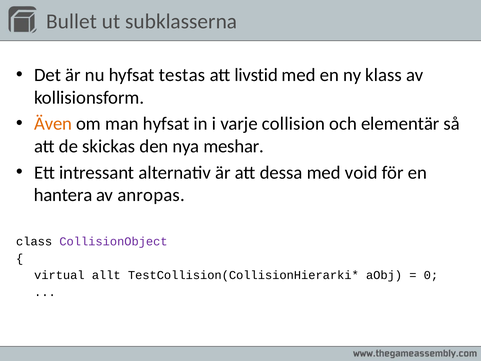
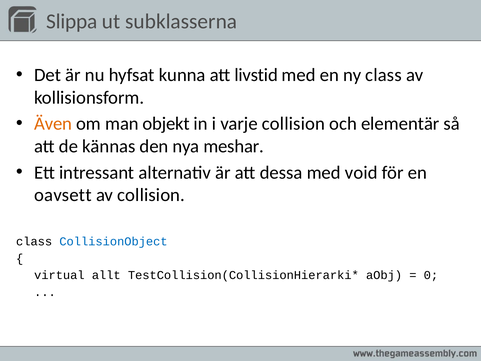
Bullet: Bullet -> Slippa (72, 22)
testas: testas -> kunna (182, 75)
ny klass: klass -> class (384, 75)
man hyfsat: hyfsat -> objekt (166, 124)
skickas: skickas -> kännas (109, 146)
hantera: hantera -> oavsett (63, 195)
av anropas: anropas -> collision (151, 195)
CollisionObject colour: purple -> blue (113, 241)
